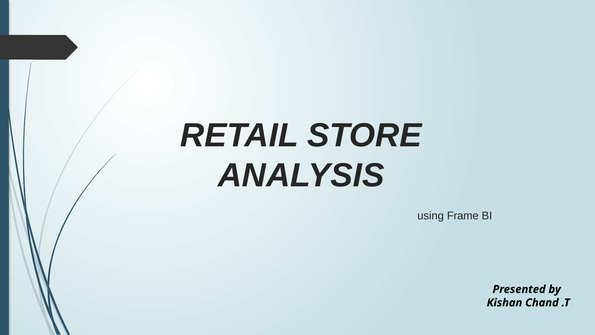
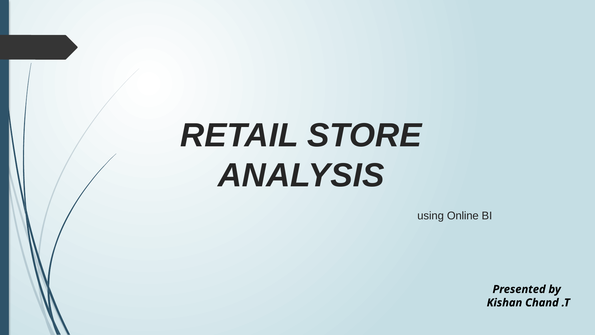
Frame: Frame -> Online (463, 216)
